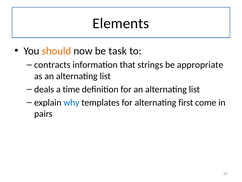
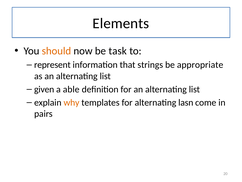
contracts: contracts -> represent (52, 65)
deals: deals -> given (44, 89)
time: time -> able (71, 89)
why colour: blue -> orange (71, 102)
first: first -> lasn (186, 102)
